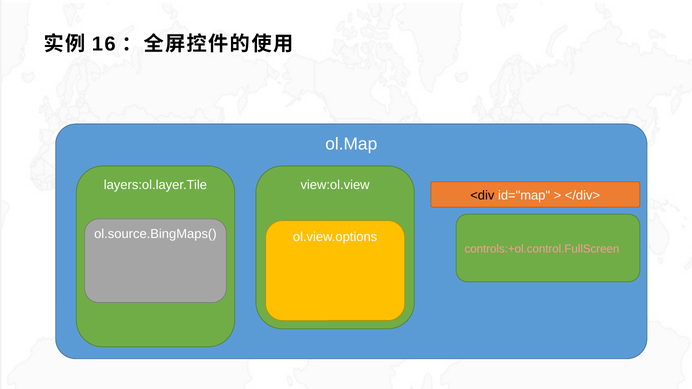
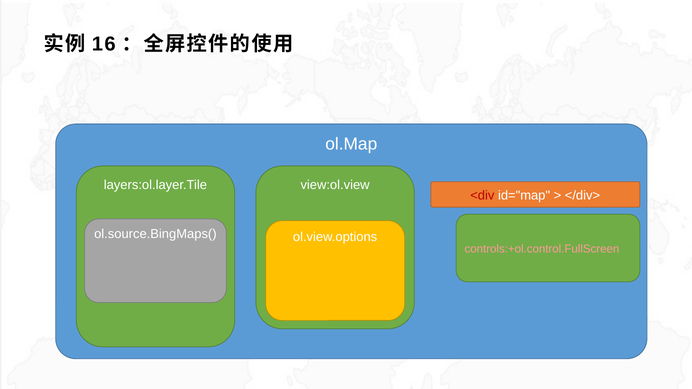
<div colour: black -> red (482, 195)
